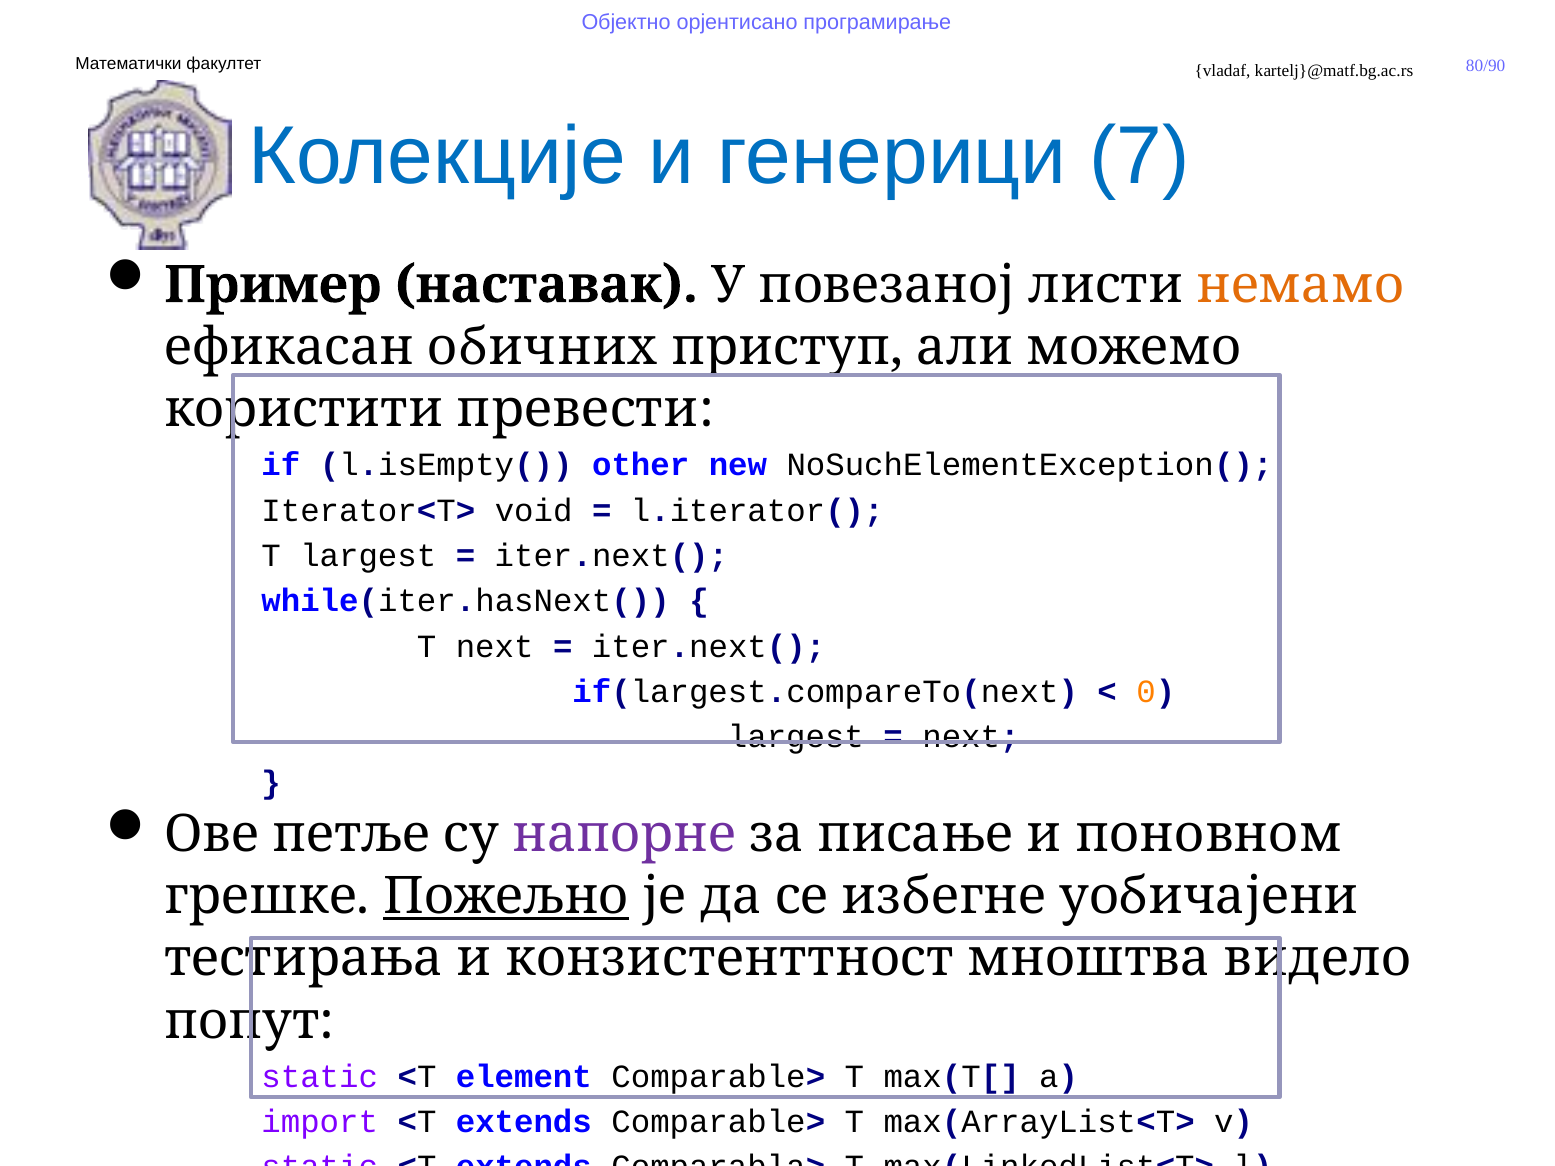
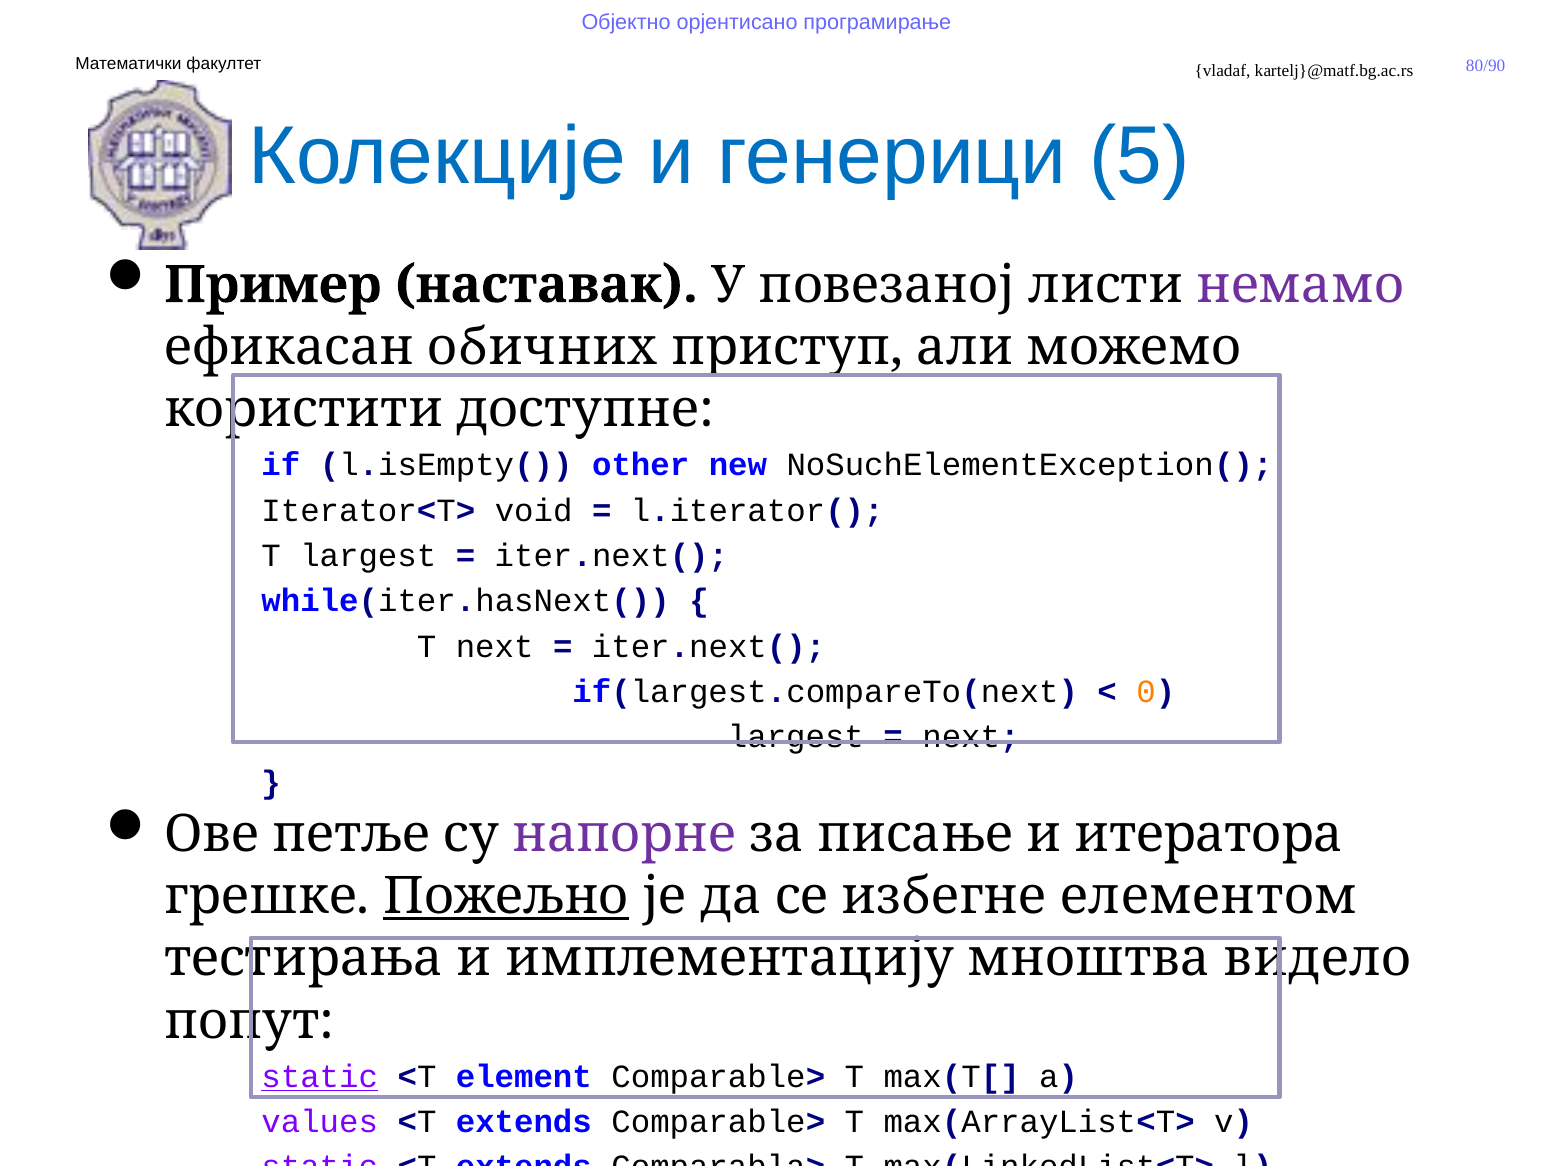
7: 7 -> 5 (1140, 156)
немамо colour: orange -> purple (1300, 285)
превести: превести -> доступне (585, 409)
поновном: поновном -> итератора (1209, 835)
уобичајени: уобичајени -> елементом (1209, 897)
конзистенттност: конзистенттност -> имплементацију (730, 959)
static underline: none -> present (320, 1077)
import: import -> values (320, 1122)
